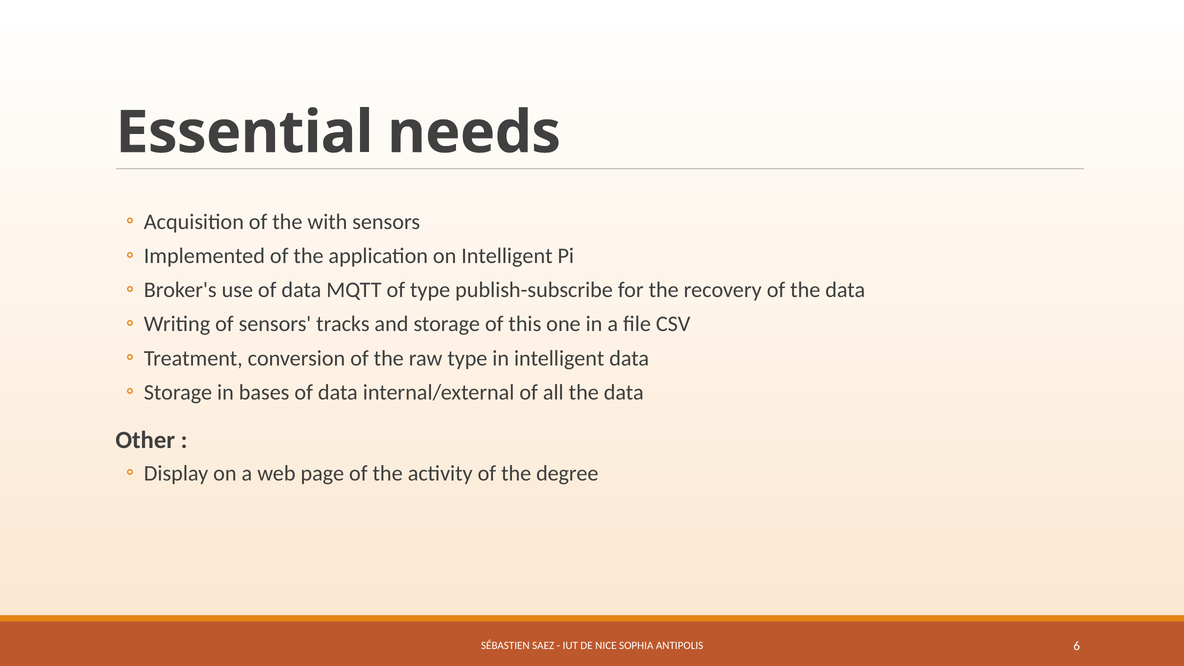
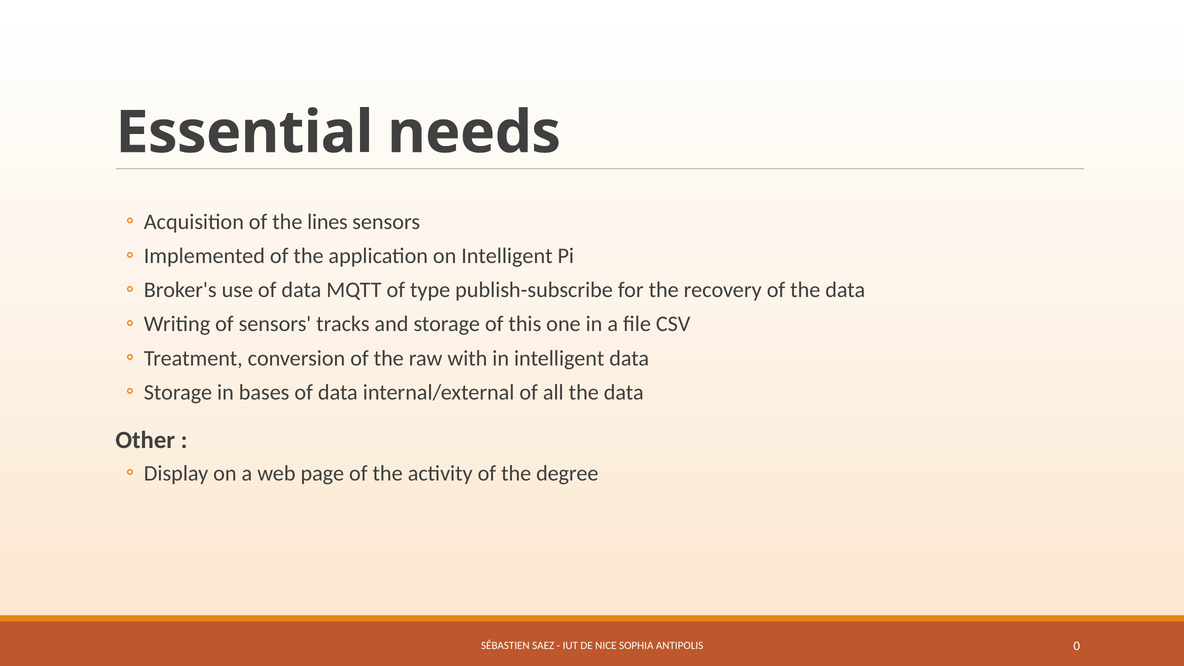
with: with -> lines (327, 222)
raw type: type -> with (467, 358)
6: 6 -> 0 (1077, 646)
